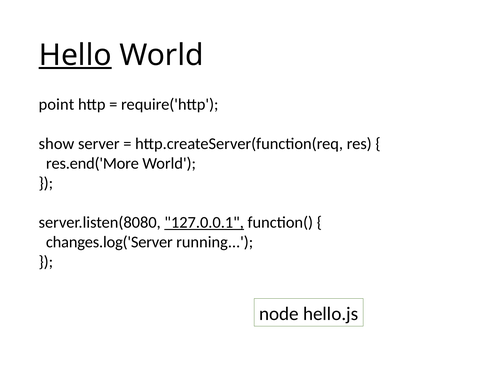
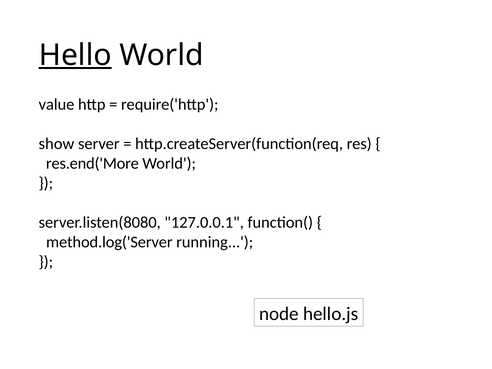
point: point -> value (57, 104)
127.0.0.1 underline: present -> none (204, 222)
changes.log('Server: changes.log('Server -> method.log('Server (109, 242)
